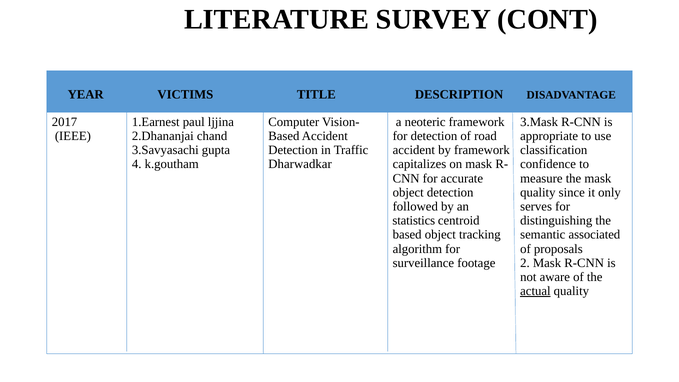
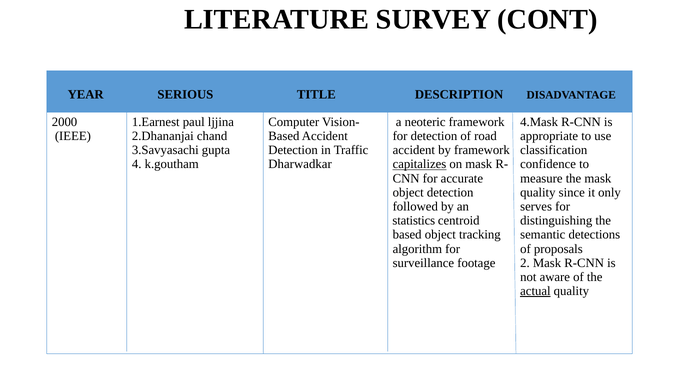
VICTIMS: VICTIMS -> SERIOUS (185, 94)
2017: 2017 -> 2000 (65, 122)
3.Mask: 3.Mask -> 4.Mask (539, 122)
capitalizes underline: none -> present (419, 164)
associated: associated -> detections (594, 235)
